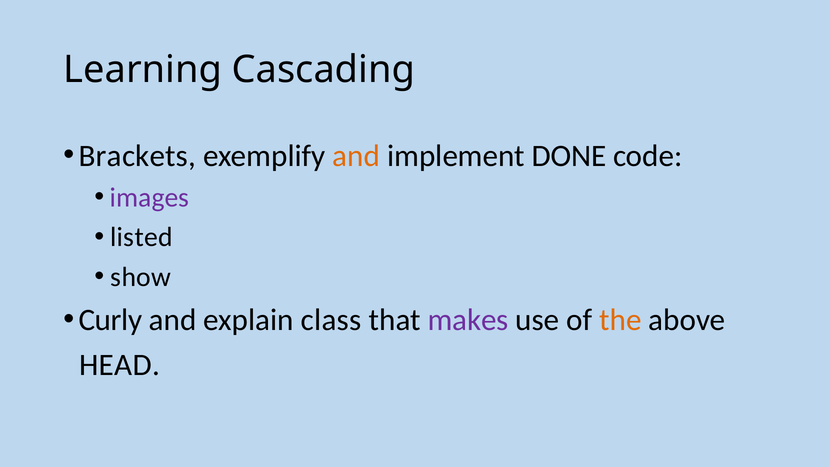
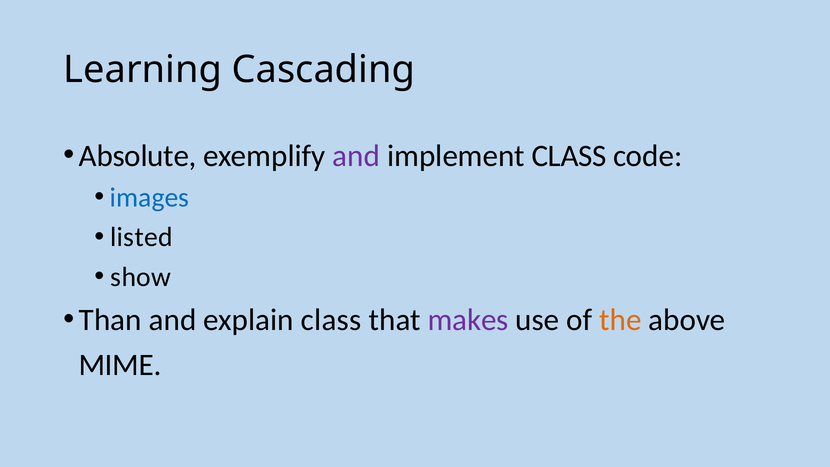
Brackets: Brackets -> Absolute (138, 156)
and colour: orange -> purple (356, 156)
implement DONE: DONE -> CLASS (569, 156)
images colour: purple -> blue (150, 197)
Curly: Curly -> Than (110, 320)
HEAD: HEAD -> MIME (120, 365)
